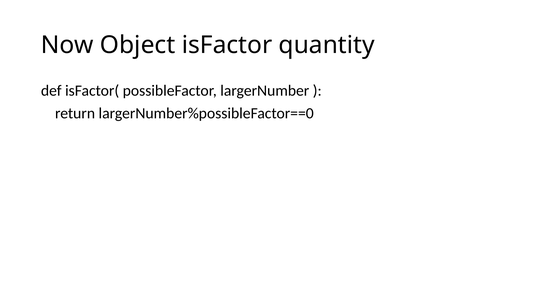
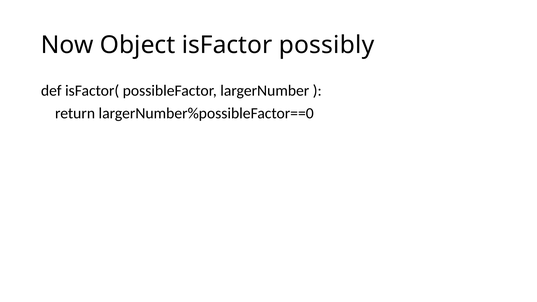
quantity: quantity -> possibly (327, 45)
